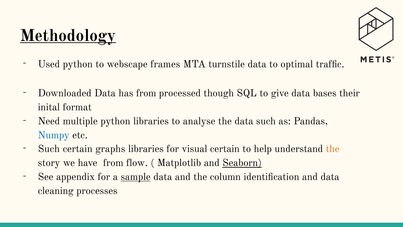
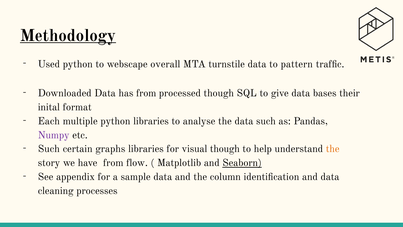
frames: frames -> overall (165, 64)
optimal: optimal -> pattern (297, 64)
Need: Need -> Each (49, 121)
Numpy colour: blue -> purple (54, 135)
visual certain: certain -> though (225, 149)
sample underline: present -> none (136, 177)
